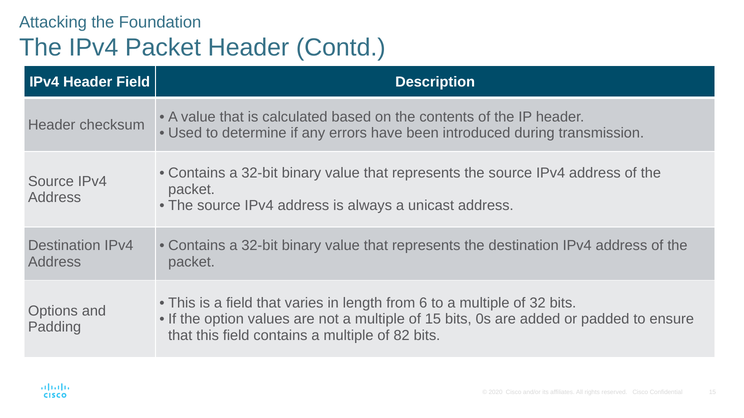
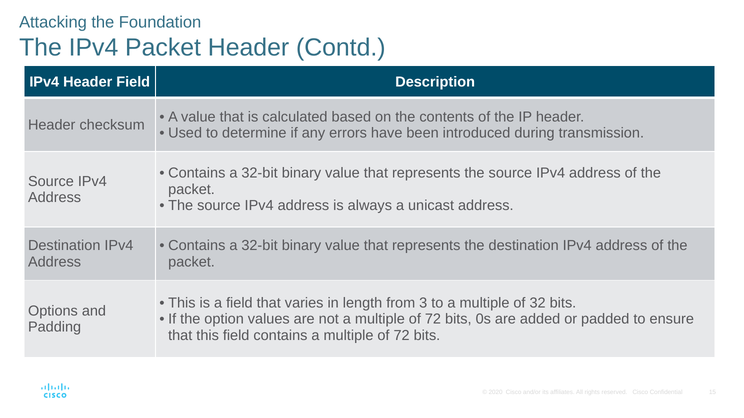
6: 6 -> 3 (423, 303)
15: 15 -> 72 (433, 319)
82: 82 -> 72 (402, 336)
